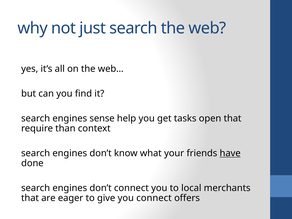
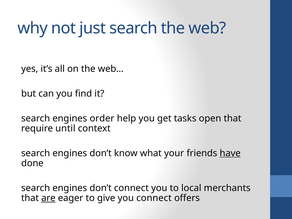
sense: sense -> order (102, 118)
than: than -> until (65, 128)
are underline: none -> present (48, 198)
